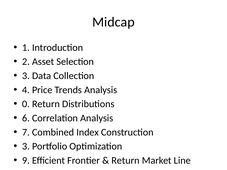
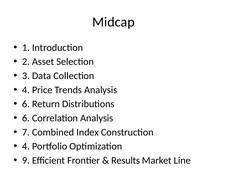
0: 0 -> 6 (26, 104)
3: 3 -> 4 (26, 147)
Return: Return -> Results (126, 161)
